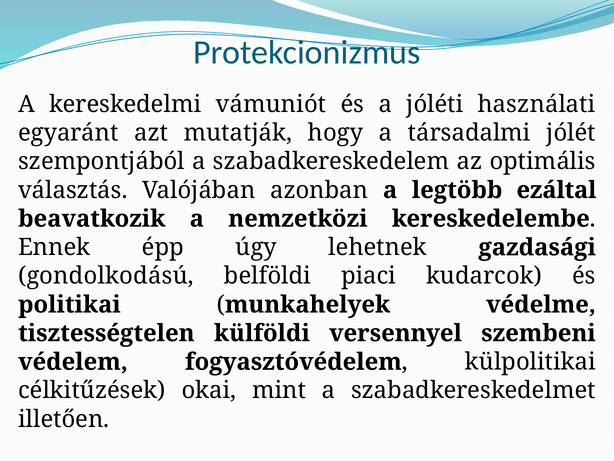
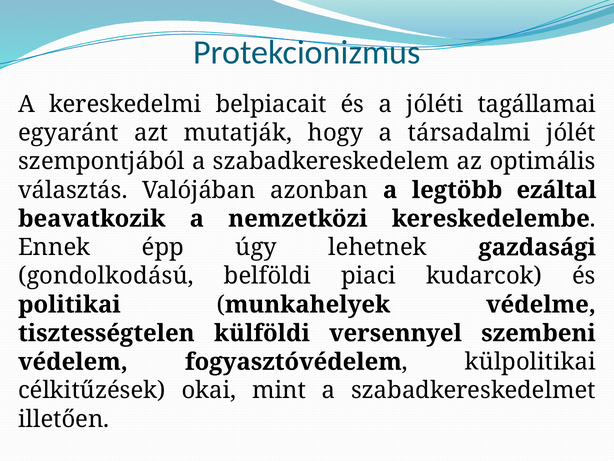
vámuniót: vámuniót -> belpiacait (271, 104)
használati: használati -> tagállamai (537, 104)
